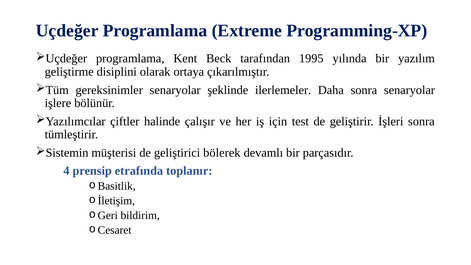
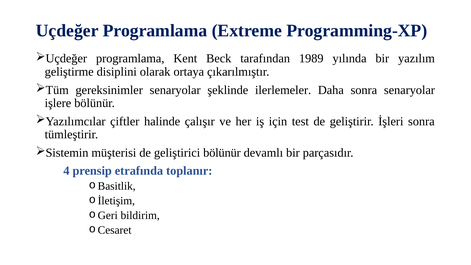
1995: 1995 -> 1989 (311, 59)
geliştirici bölerek: bölerek -> bölünür (222, 153)
